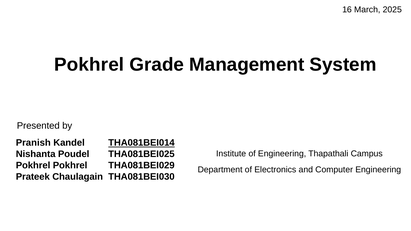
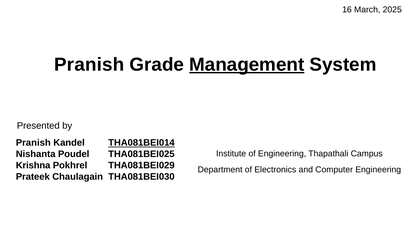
Pokhrel: Pokhrel -> Pranish (89, 65)
Management underline: none -> present (247, 65)
Pokhrel: Pokhrel -> Krishna (33, 166)
